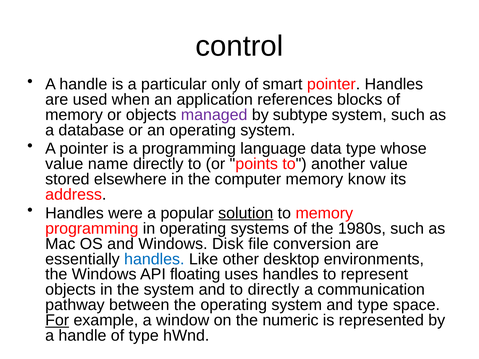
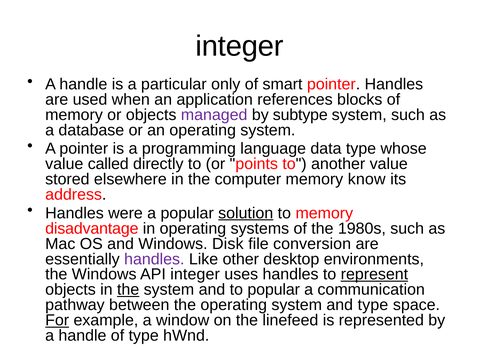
control: control -> integer (240, 46)
name: name -> called (108, 164)
programming: programming -> disadvantage (92, 229)
handles colour: blue -> purple (154, 259)
API floating: floating -> integer (195, 275)
represent underline: none -> present (374, 275)
the underline: none -> present (128, 290)
to directly: directly -> popular (274, 290)
numeric: numeric -> linefeed (290, 321)
